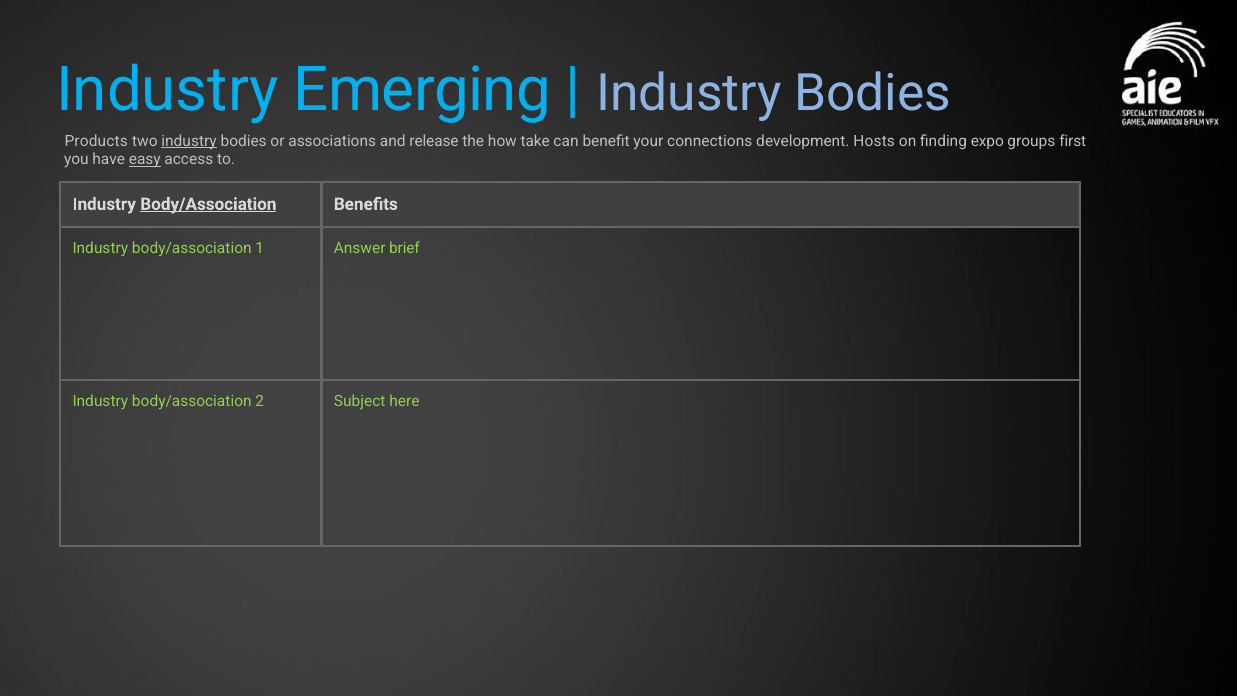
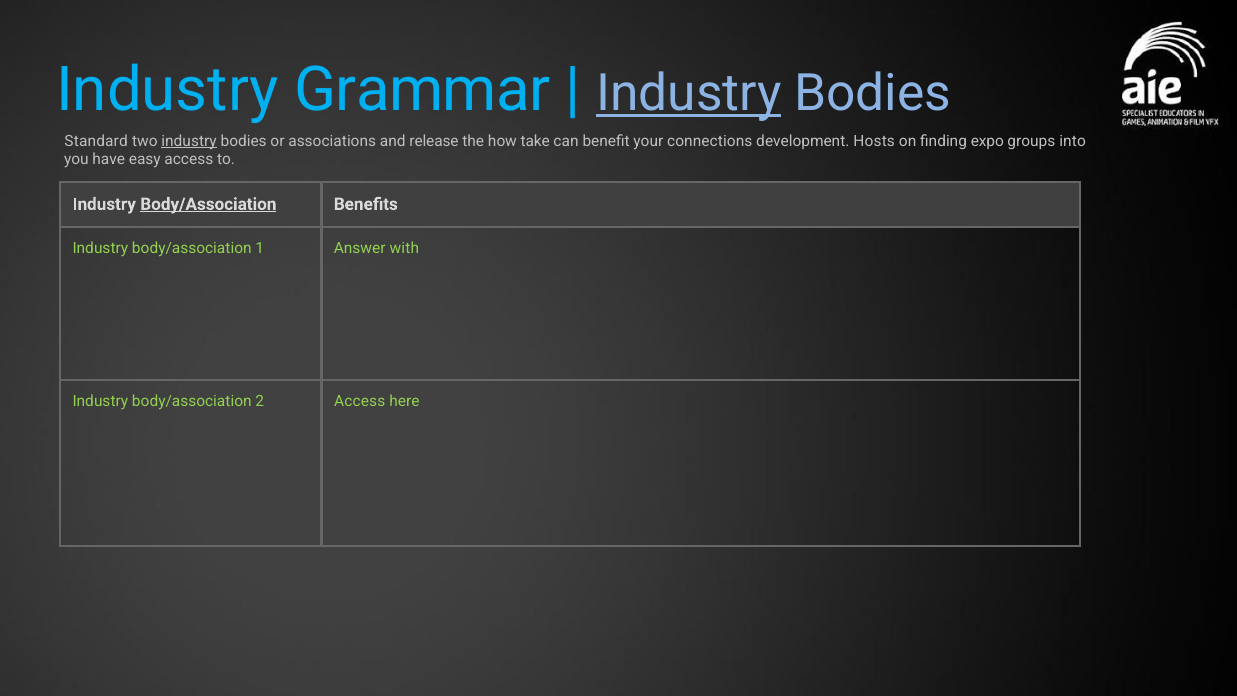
Emerging: Emerging -> Grammar (422, 90)
Industry underline: none -> present (689, 94)
Products: Products -> Standard (96, 141)
first: first -> into (1073, 141)
easy underline: present -> none (145, 160)
brief: brief -> with (404, 249)
2 Subject: Subject -> Access (360, 401)
